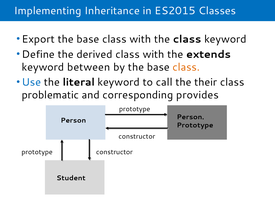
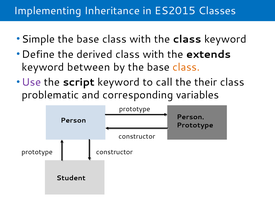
Export: Export -> Simple (38, 39)
Use colour: blue -> purple (31, 82)
literal: literal -> script (79, 82)
provides: provides -> variables (198, 95)
